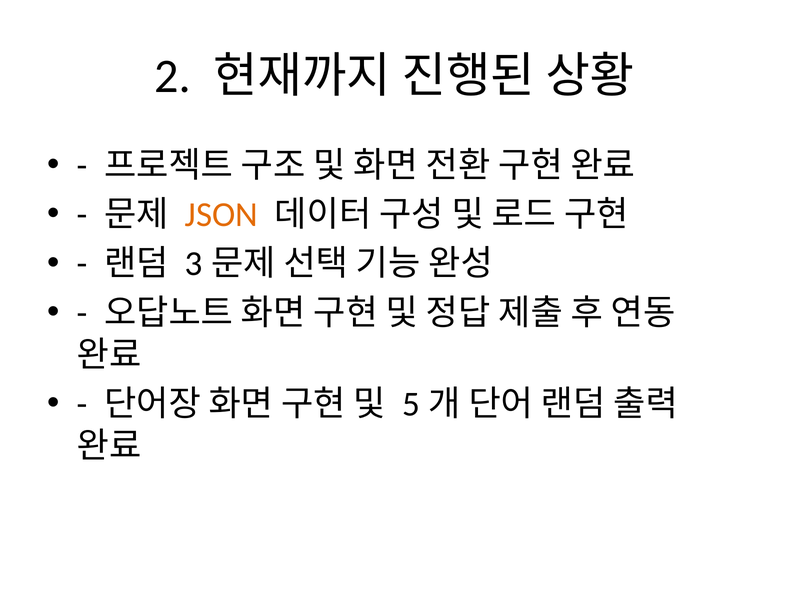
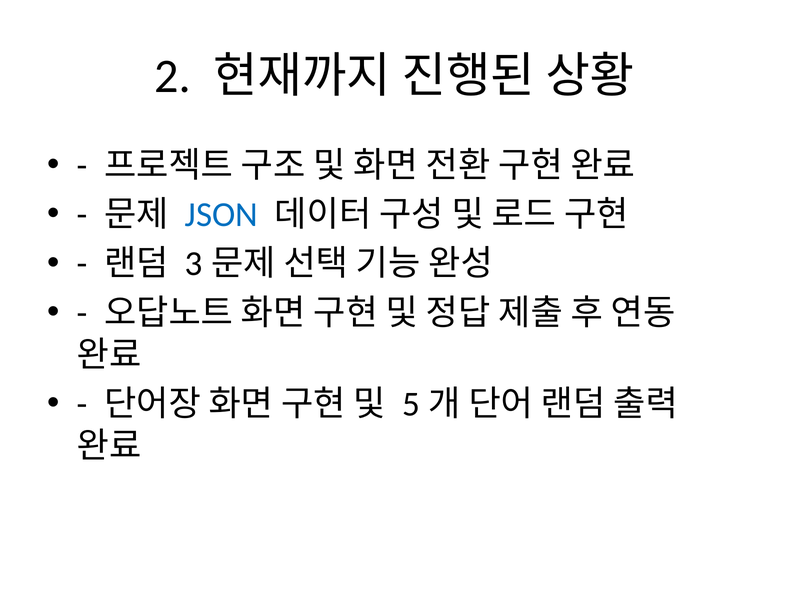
JSON colour: orange -> blue (221, 215)
